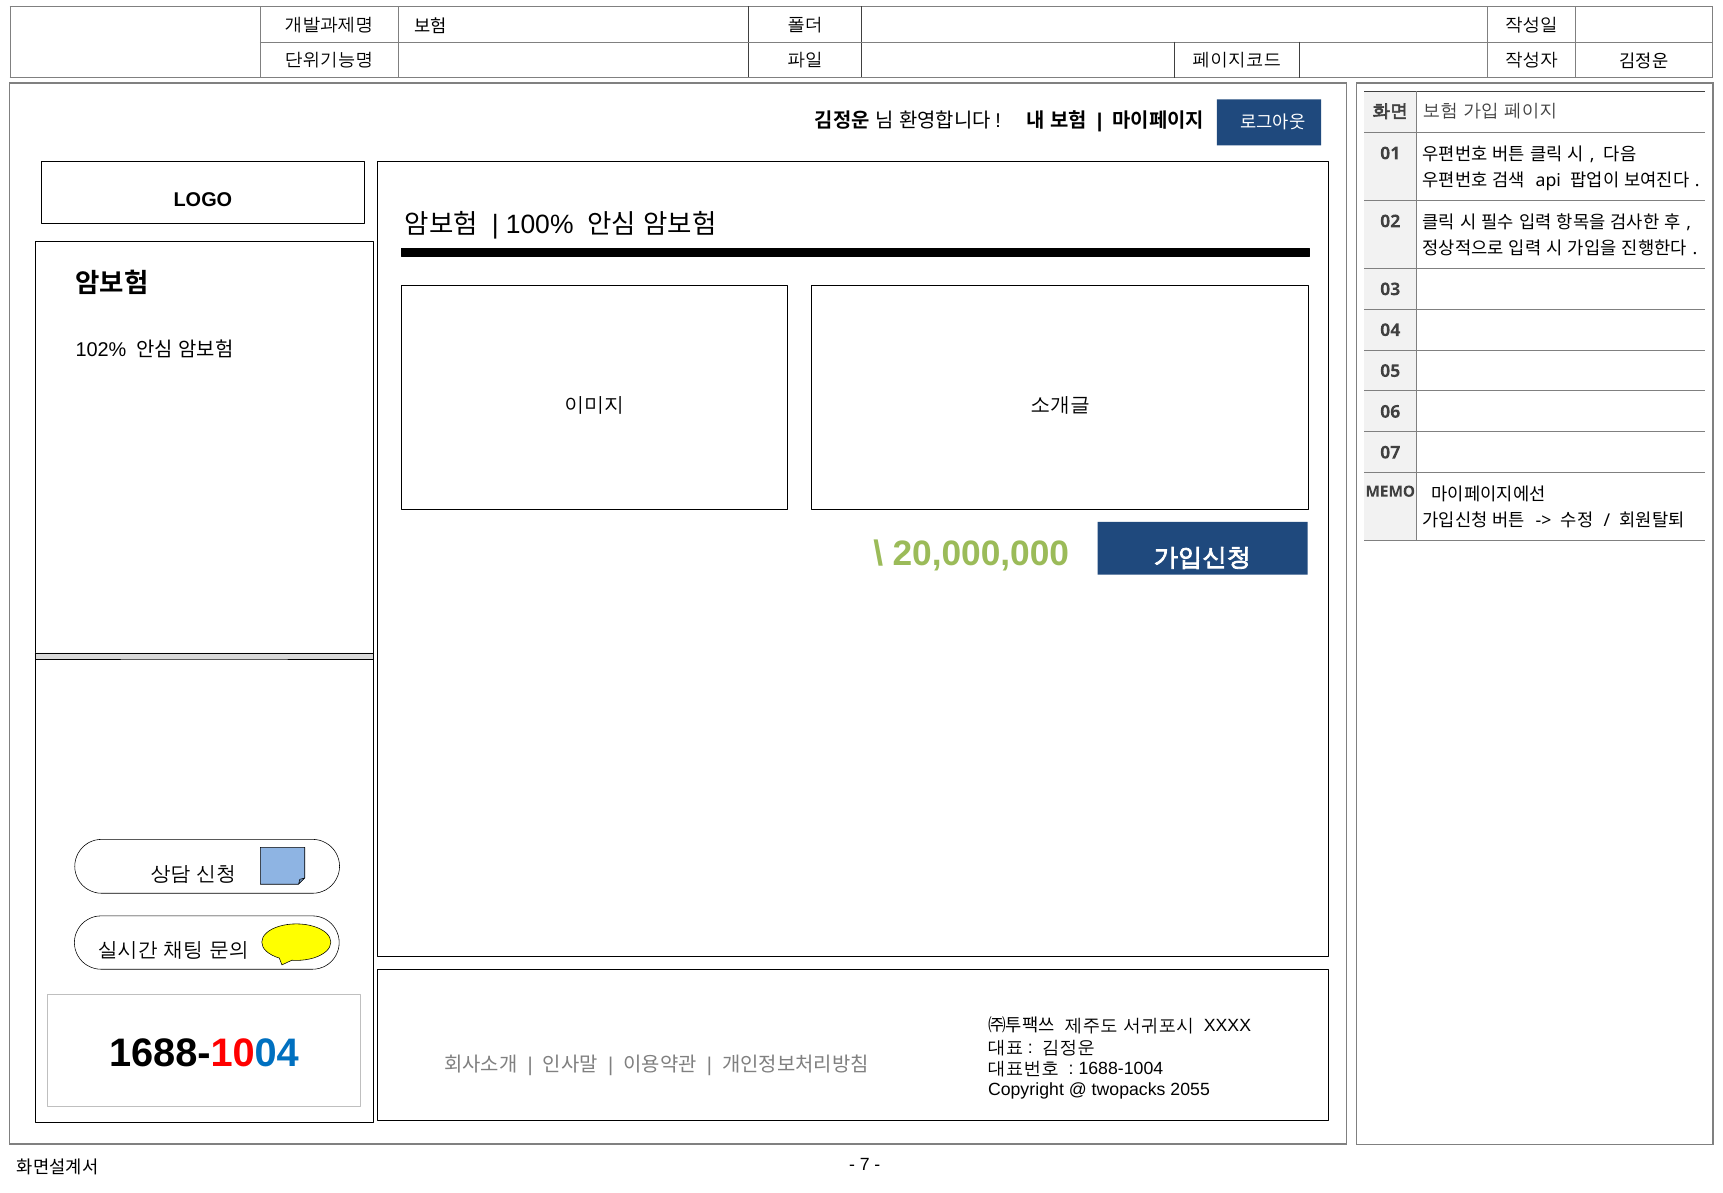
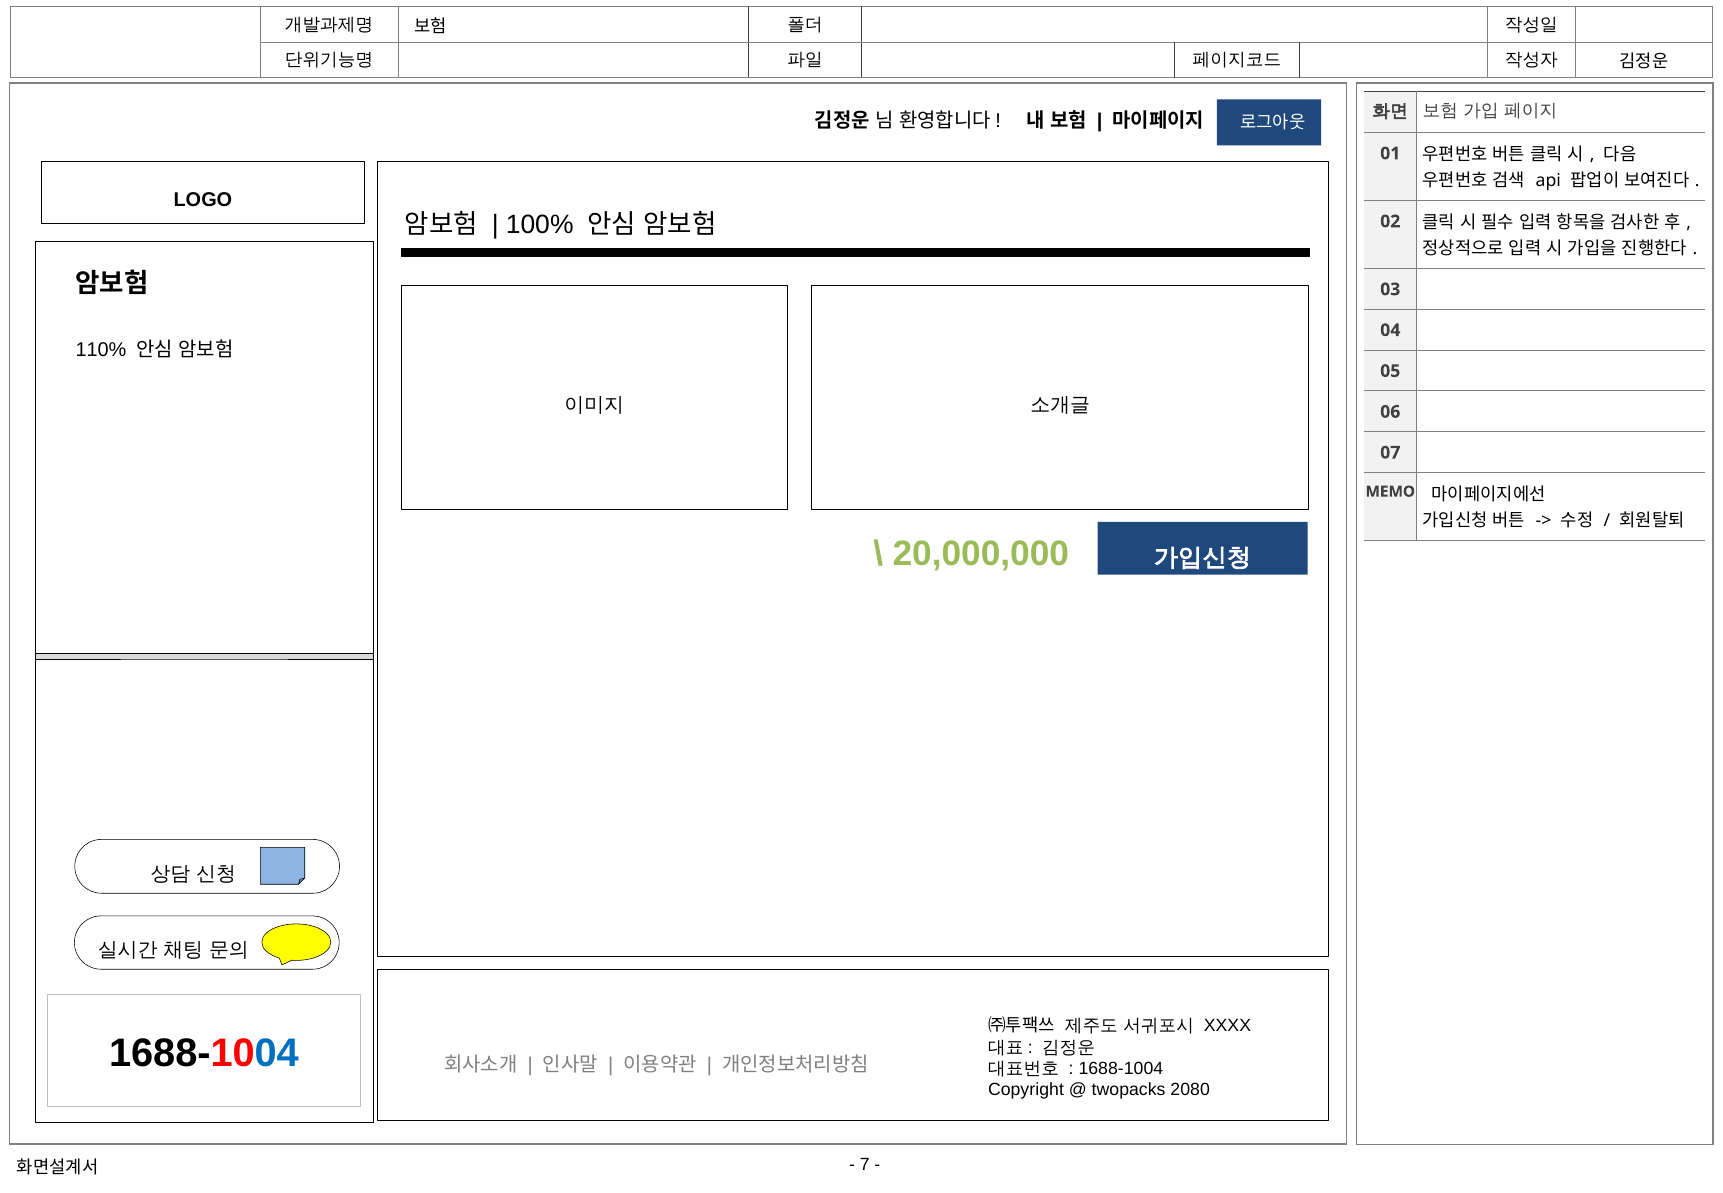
102%: 102% -> 110% (101, 350)
2055: 2055 -> 2080 (1190, 1090)
